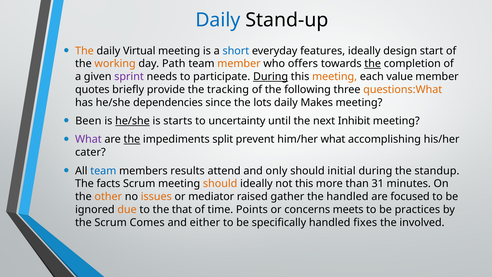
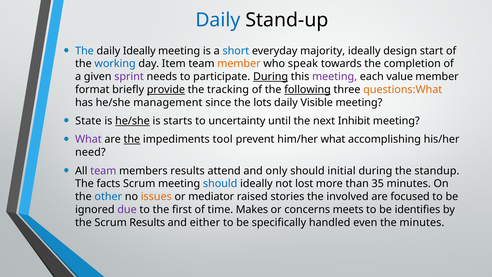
The colour: orange -> blue (84, 51)
daily Virtual: Virtual -> Ideally (139, 51)
features: features -> majority (323, 51)
working colour: orange -> blue (115, 64)
Path: Path -> Item (174, 64)
offers: offers -> speak (303, 64)
the underline: present -> none (373, 64)
meeting colour: orange -> purple (335, 77)
quotes: quotes -> format (92, 89)
provide underline: none -> present (166, 89)
following underline: none -> present (308, 89)
dependencies: dependencies -> management (168, 102)
Makes: Makes -> Visible (317, 102)
Been: Been -> State (88, 121)
split: split -> tool (223, 139)
cater: cater -> need (90, 152)
team colour: blue -> purple (103, 171)
should colour: orange -> blue (220, 184)
not this: this -> lost (304, 184)
31: 31 -> 35 (378, 184)
other colour: orange -> blue (108, 197)
gather: gather -> stories (287, 197)
the handled: handled -> involved (348, 197)
due colour: orange -> purple (127, 209)
that: that -> first (182, 209)
Points: Points -> Makes (252, 209)
practices: practices -> identifies (417, 209)
Scrum Comes: Comes -> Results (147, 222)
fixes: fixes -> even (365, 222)
the involved: involved -> minutes (422, 222)
